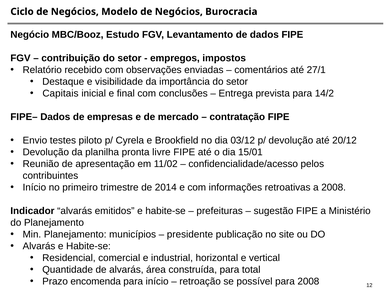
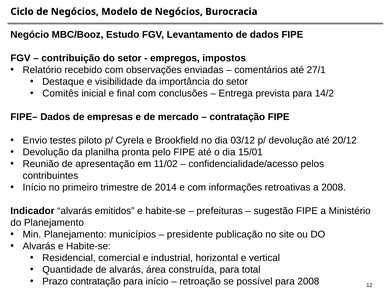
Capitais: Capitais -> Comitês (60, 93)
livre: livre -> pelo (161, 152)
Prazo encomenda: encomenda -> contratação (96, 281)
